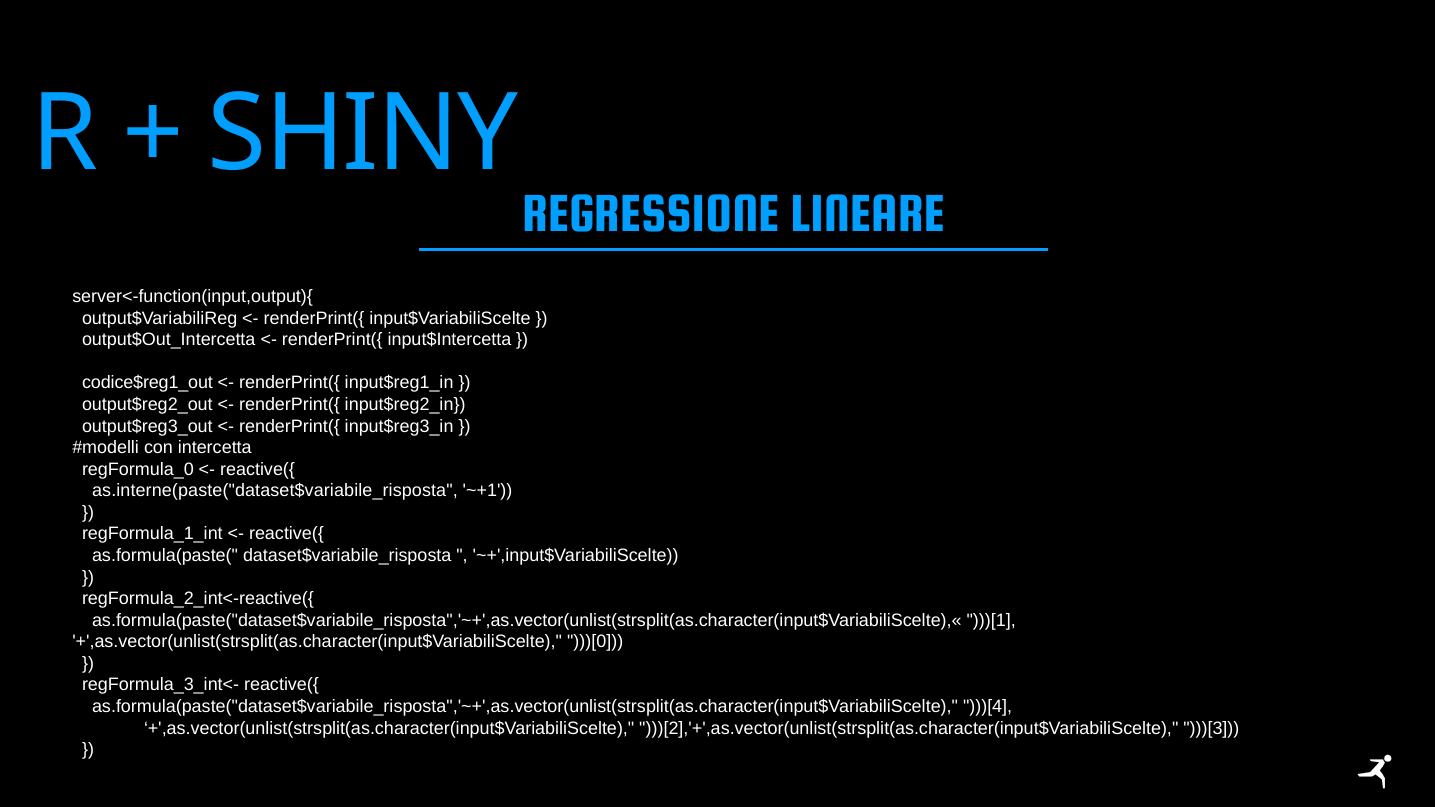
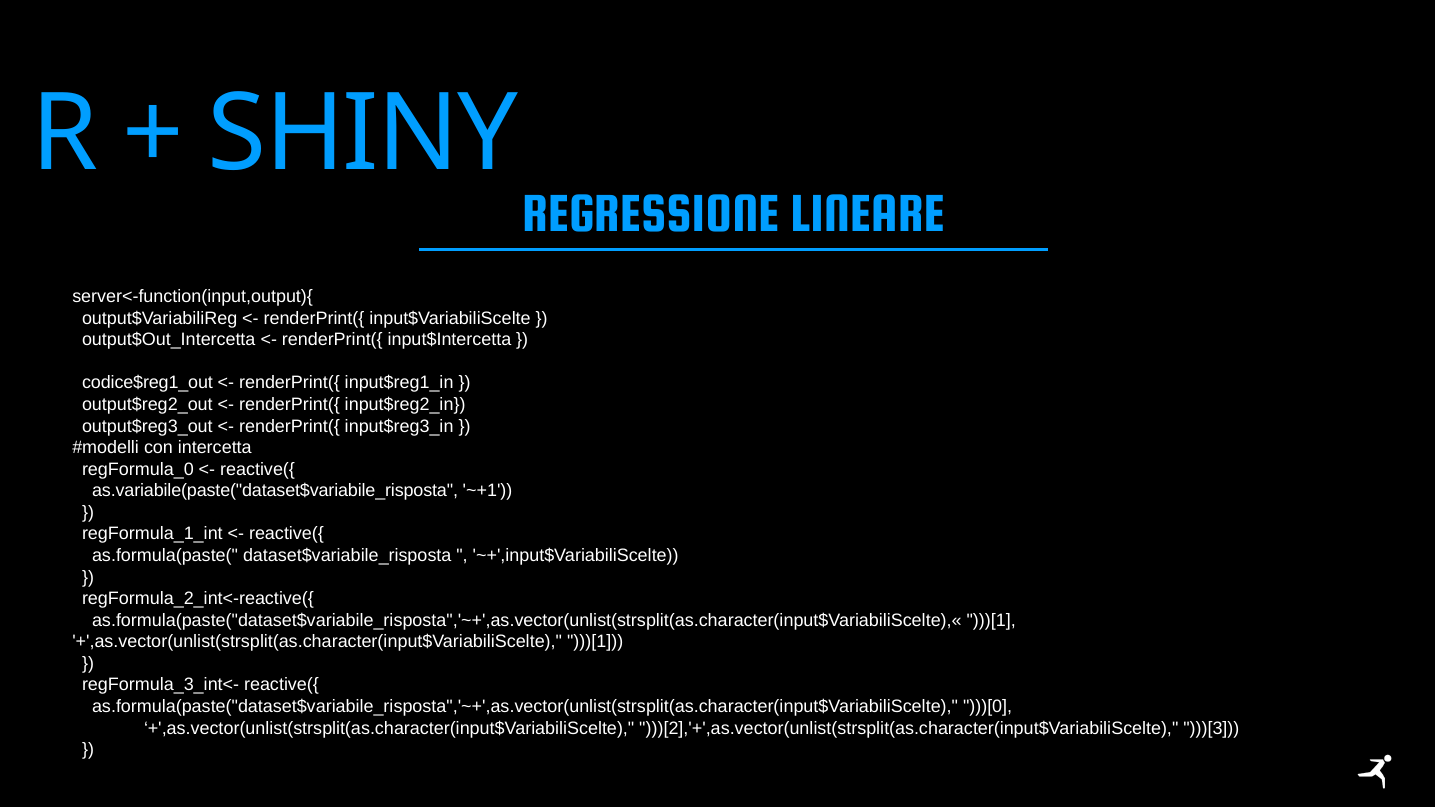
as.interne(paste("dataset$variabile_risposta: as.interne(paste("dataset$variabile_risposta -> as.variabile(paste("dataset$variabile_risposta (275, 491)
+',as.vector(unlist(strsplit(as.character(input$VariabiliScelte )))[0: )))[0 -> )))[1 (595, 642)
)))[4: )))[4 -> )))[0 (988, 707)
